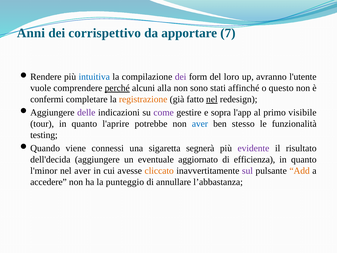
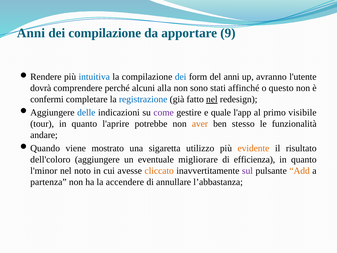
dei corrispettivo: corrispettivo -> compilazione (105, 33)
7: 7 -> 9 (228, 33)
dei colour: purple -> blue (181, 77)
del loro: loro -> anni (232, 77)
vuole: vuole -> dovrà (41, 88)
perché underline: present -> none (117, 88)
registrazione colour: orange -> blue (143, 99)
delle colour: purple -> blue (86, 112)
sopra: sopra -> quale (221, 112)
aver colour: blue -> orange (200, 124)
testing: testing -> andare (44, 135)
connessi: connessi -> mostrato (108, 148)
segnerà: segnerà -> utilizzo (200, 148)
evidente colour: purple -> orange (253, 148)
dell'decida: dell'decida -> dell'coloro (50, 159)
aggiornato: aggiornato -> migliorare (198, 159)
nel aver: aver -> noto (83, 171)
accedere: accedere -> partenza (48, 182)
punteggio: punteggio -> accendere (125, 182)
